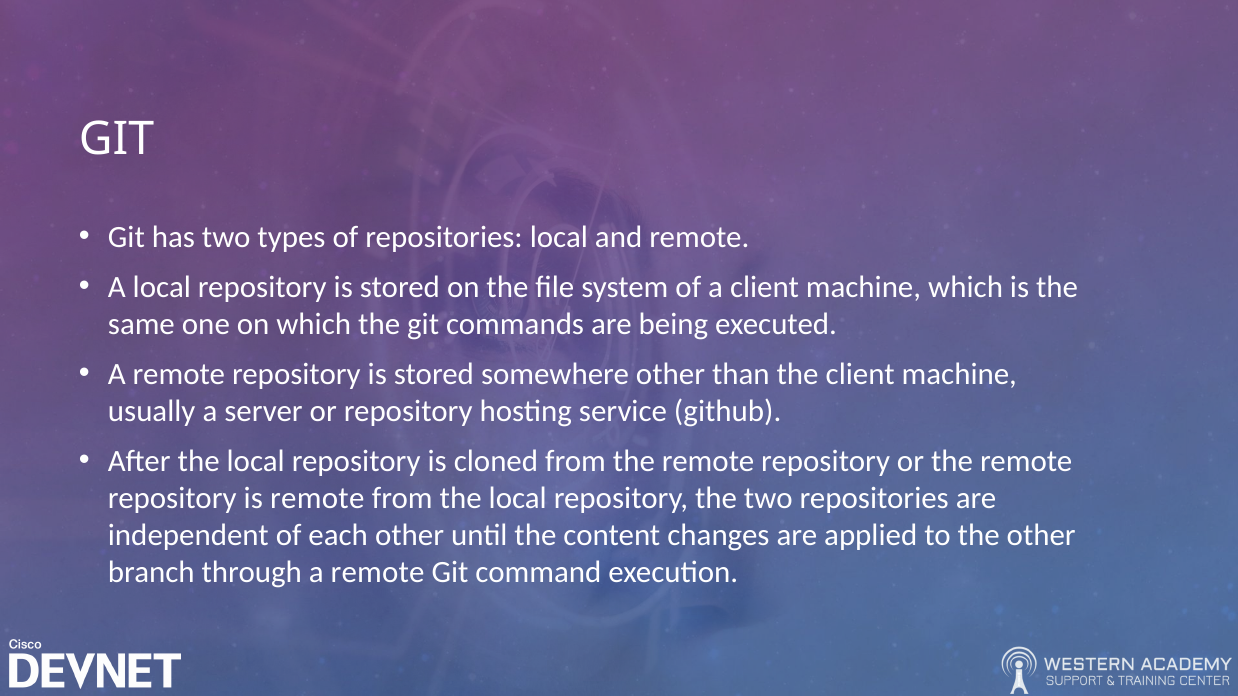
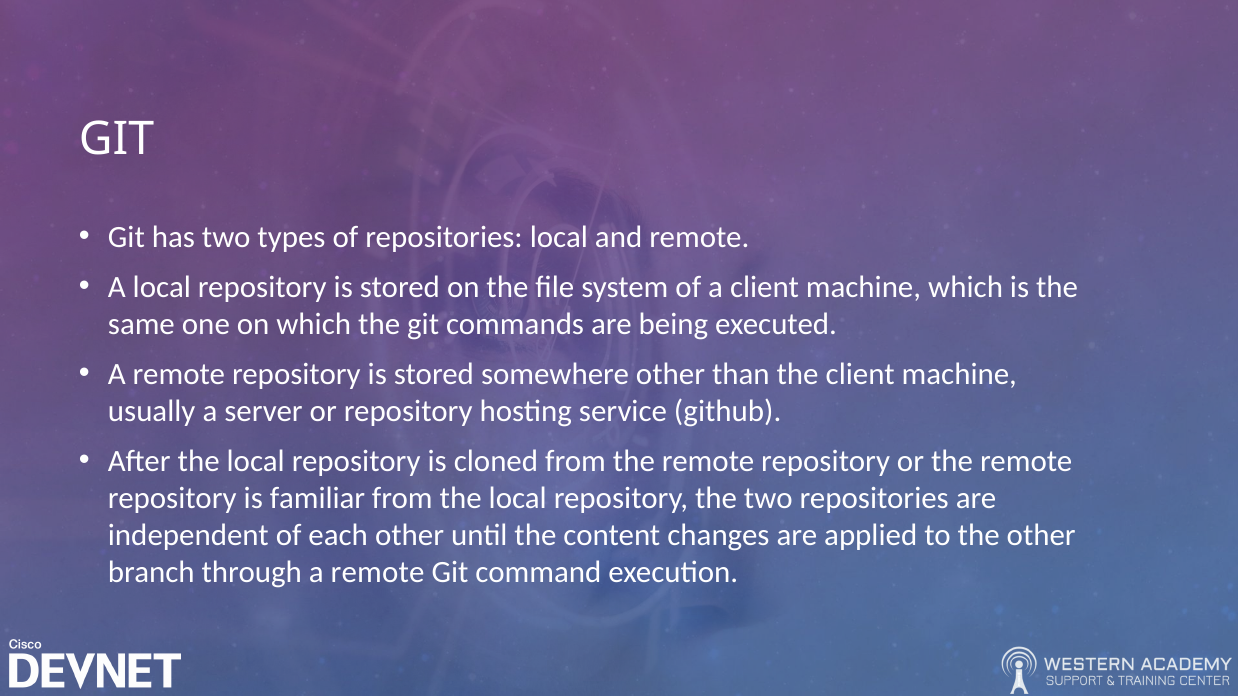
is remote: remote -> familiar (317, 499)
